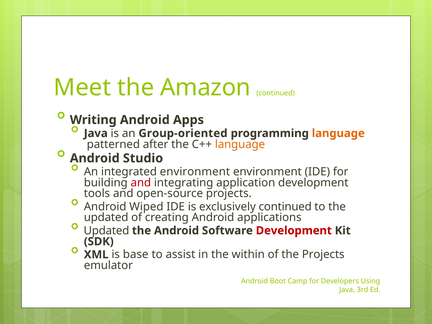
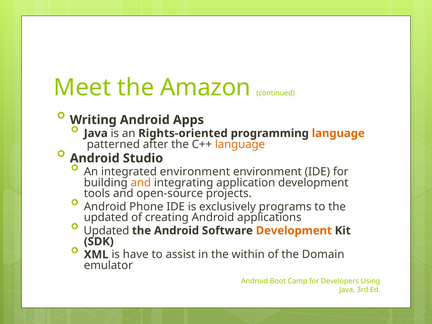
Group-oriented: Group-oriented -> Rights-oriented (183, 133)
and colour: red -> orange (141, 183)
Wiped: Wiped -> Phone (146, 207)
exclusively continued: continued -> programs (285, 207)
Development colour: red -> orange (294, 231)
base: base -> have (136, 255)
the Projects: Projects -> Domain (323, 255)
